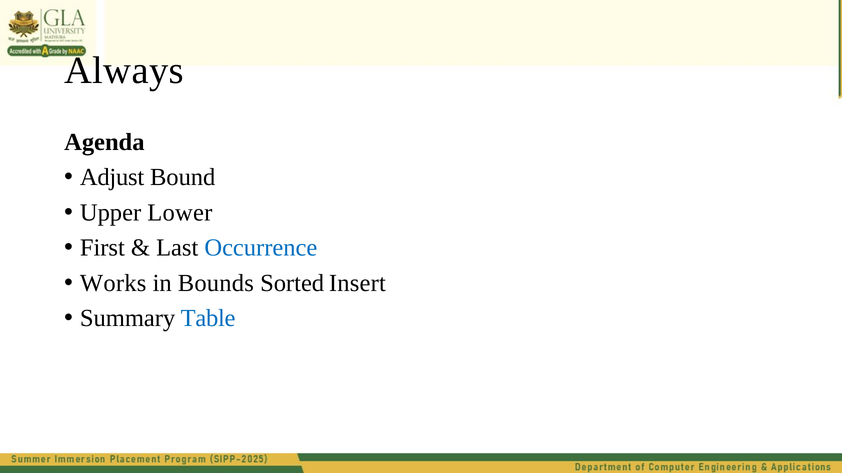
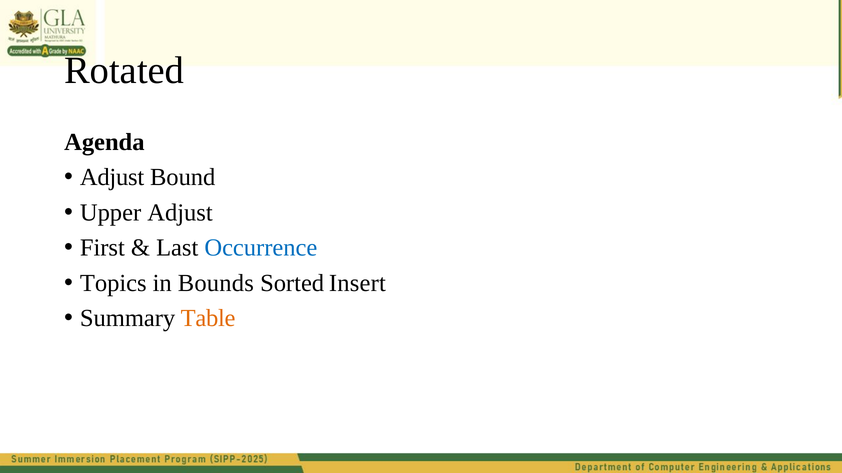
Always: Always -> Rotated (124, 71)
Upper Lower: Lower -> Adjust (180, 213)
Works: Works -> Topics (113, 283)
Table colour: blue -> orange (208, 319)
